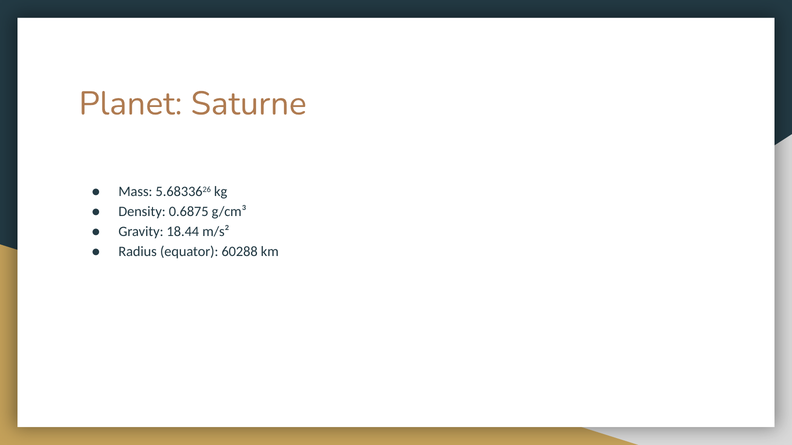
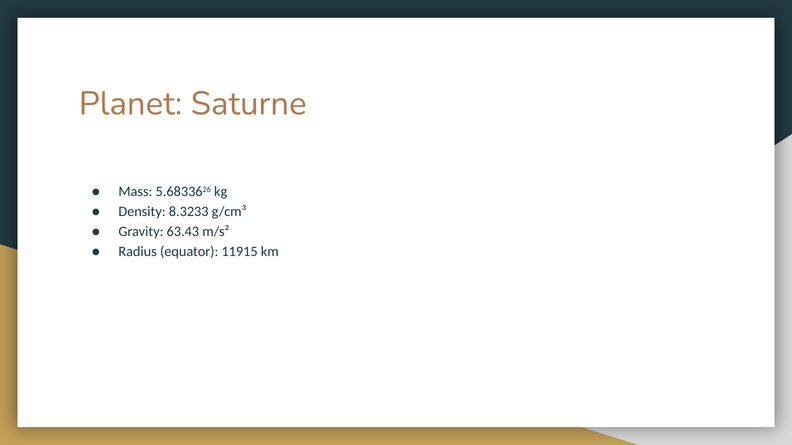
0.6875: 0.6875 -> 8.3233 (189, 212)
18.44: 18.44 -> 63.43 (183, 232)
60288: 60288 -> 11915 (240, 252)
